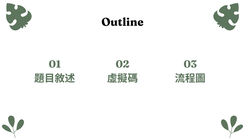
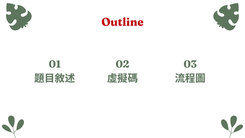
Outline colour: black -> red (122, 22)
